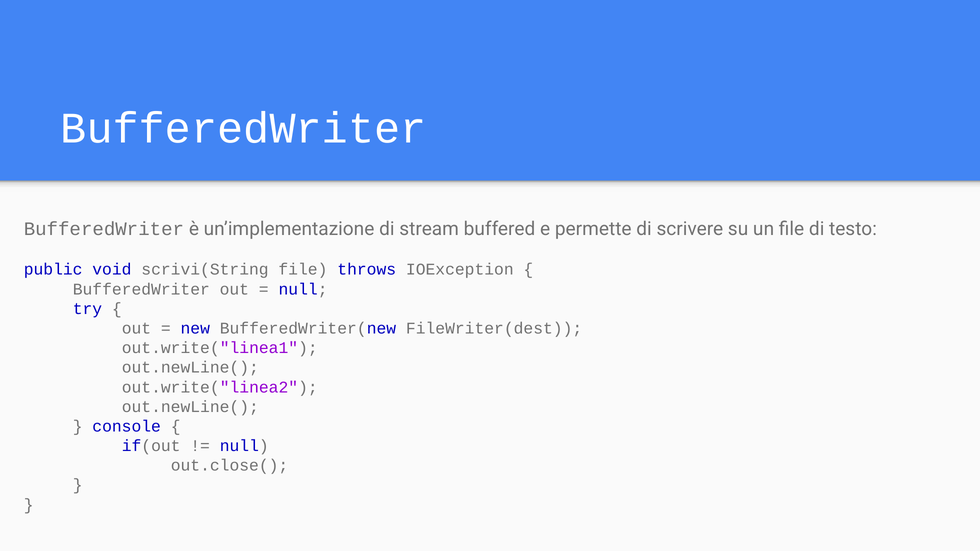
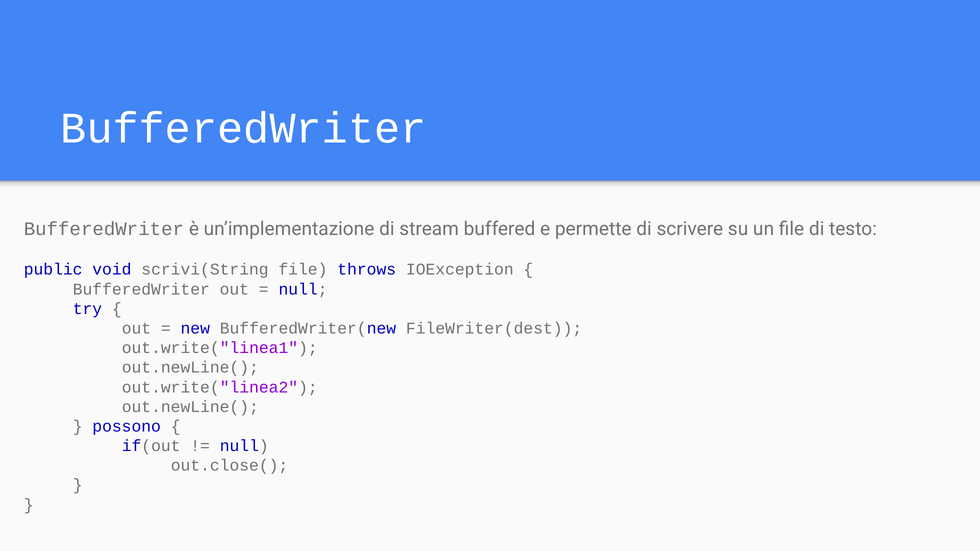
console: console -> possono (127, 427)
